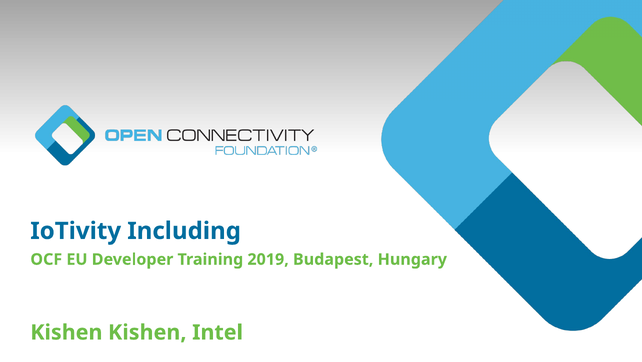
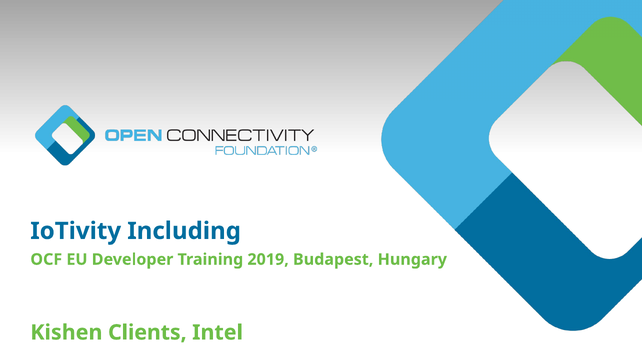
Kishen Kishen: Kishen -> Clients (147, 333)
